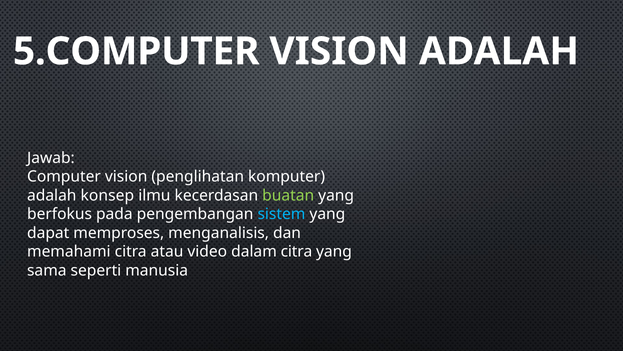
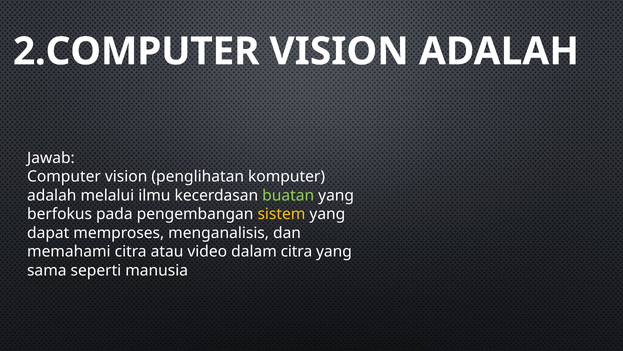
5.COMPUTER: 5.COMPUTER -> 2.COMPUTER (136, 51)
konsep: konsep -> melalui (107, 195)
sistem colour: light blue -> yellow (281, 214)
